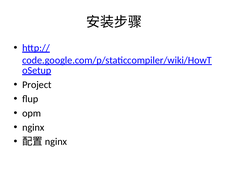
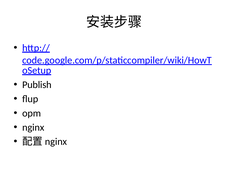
Project: Project -> Publish (37, 85)
